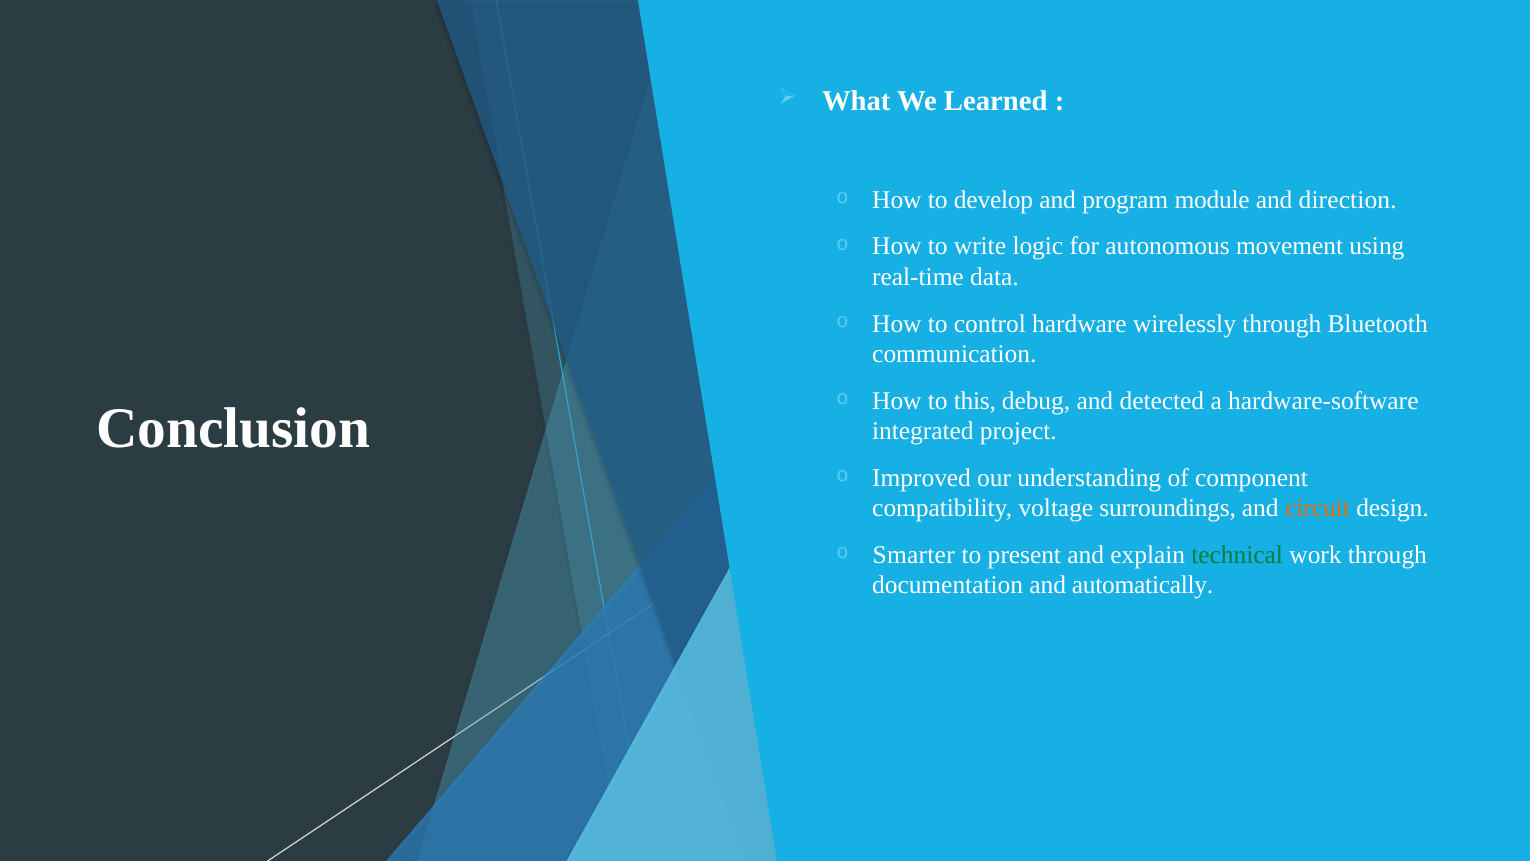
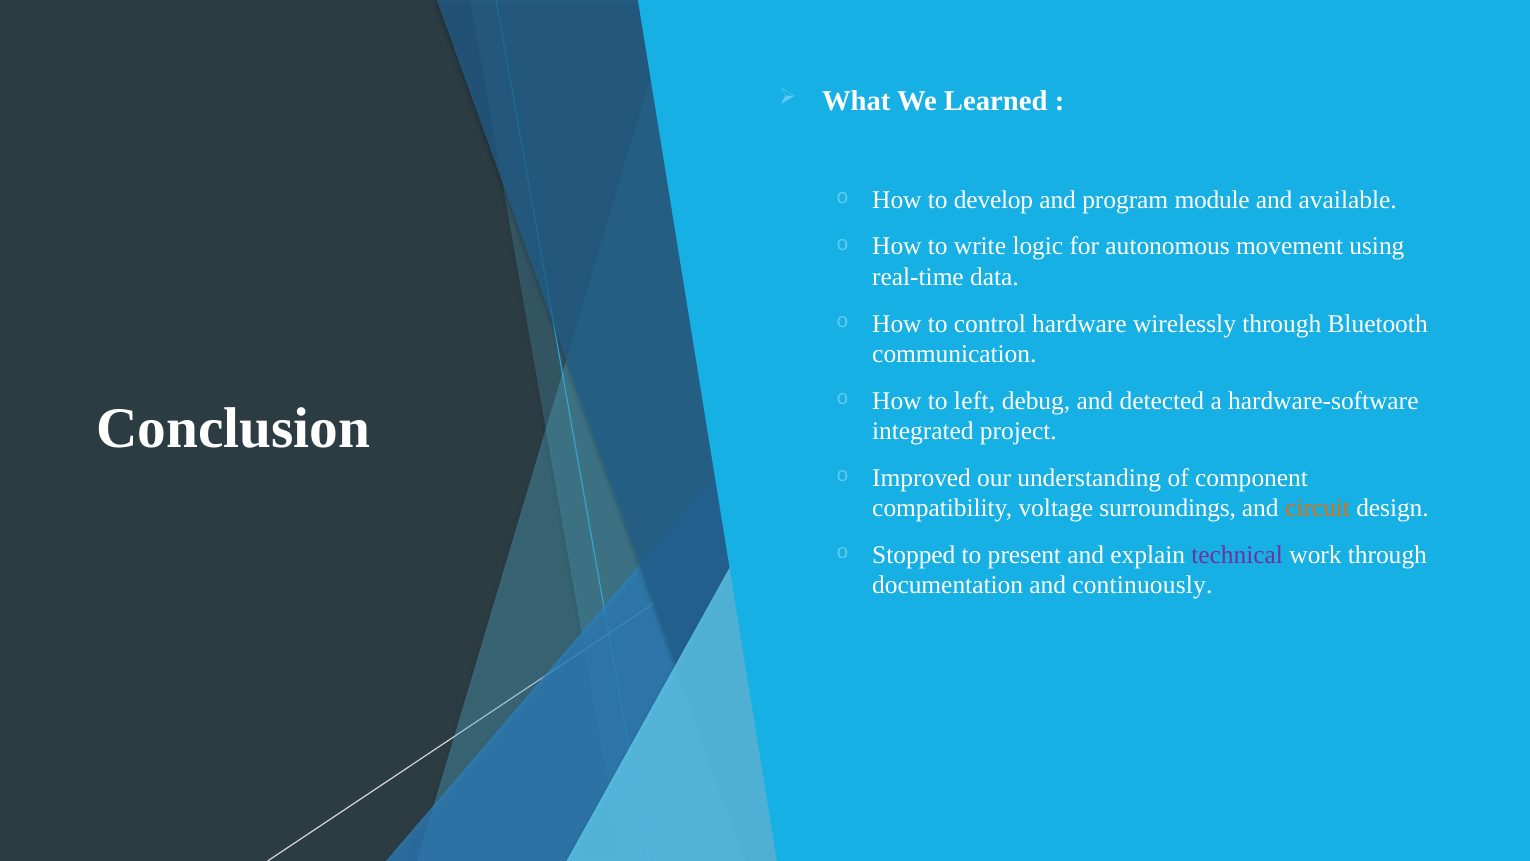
direction: direction -> available (1348, 200)
this: this -> left (975, 400)
Smarter: Smarter -> Stopped (914, 555)
technical colour: green -> purple (1237, 555)
automatically: automatically -> continuously (1142, 585)
